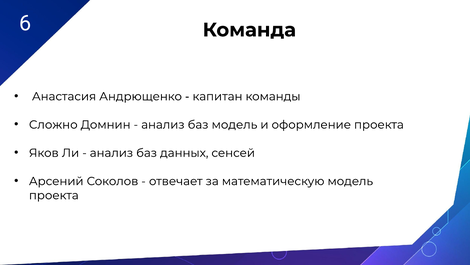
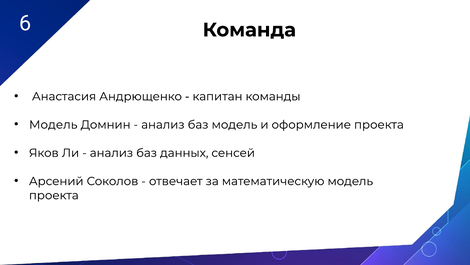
Сложно: Сложно -> Модель (53, 124)
